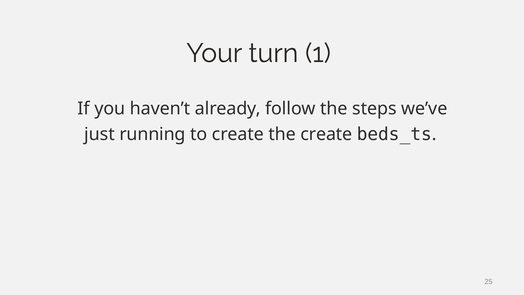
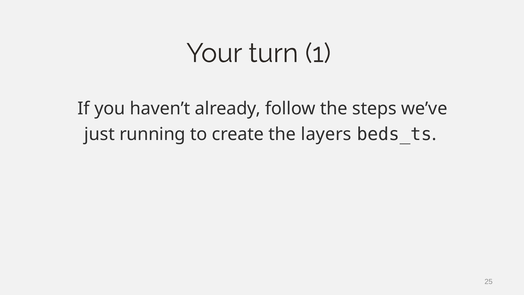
the create: create -> layers (326, 134)
